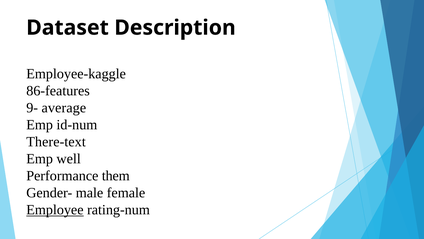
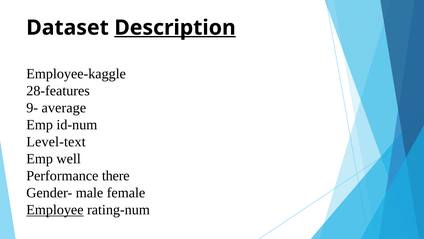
Description underline: none -> present (175, 28)
86-features: 86-features -> 28-features (58, 91)
There-text: There-text -> Level-text (56, 142)
them: them -> there (116, 176)
